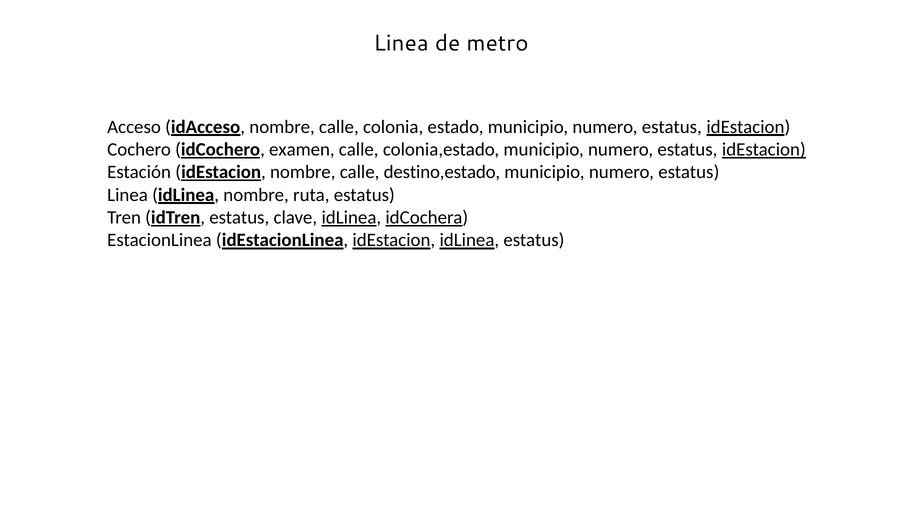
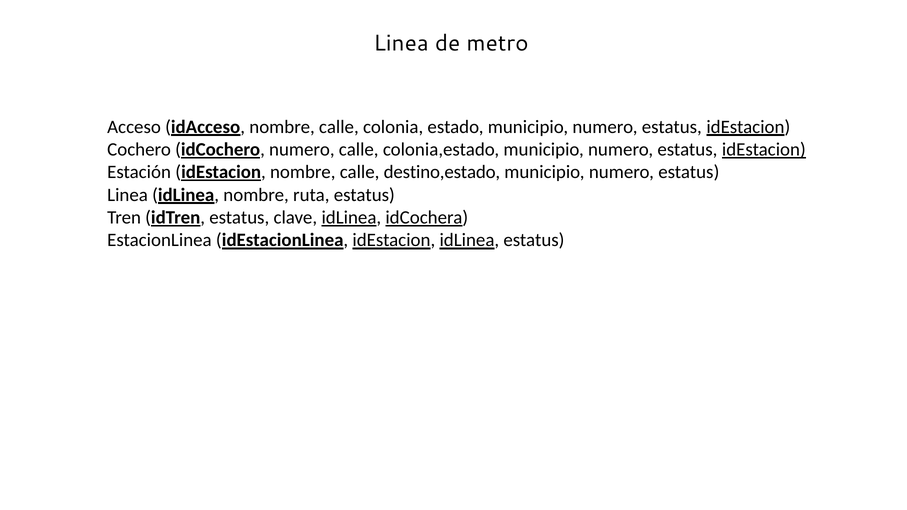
idCochero examen: examen -> numero (302, 150)
